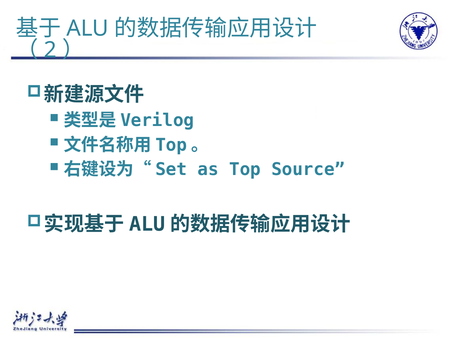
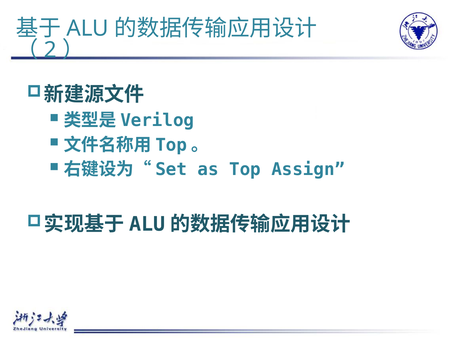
Source: Source -> Assign (308, 170)
